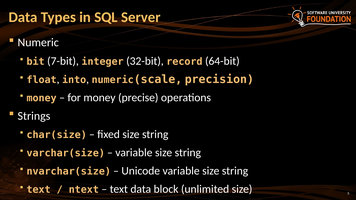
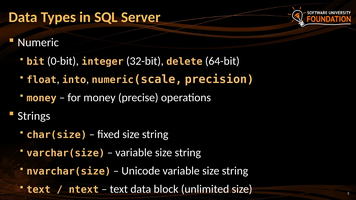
7-bit: 7-bit -> 0-bit (63, 61)
record: record -> delete (184, 62)
